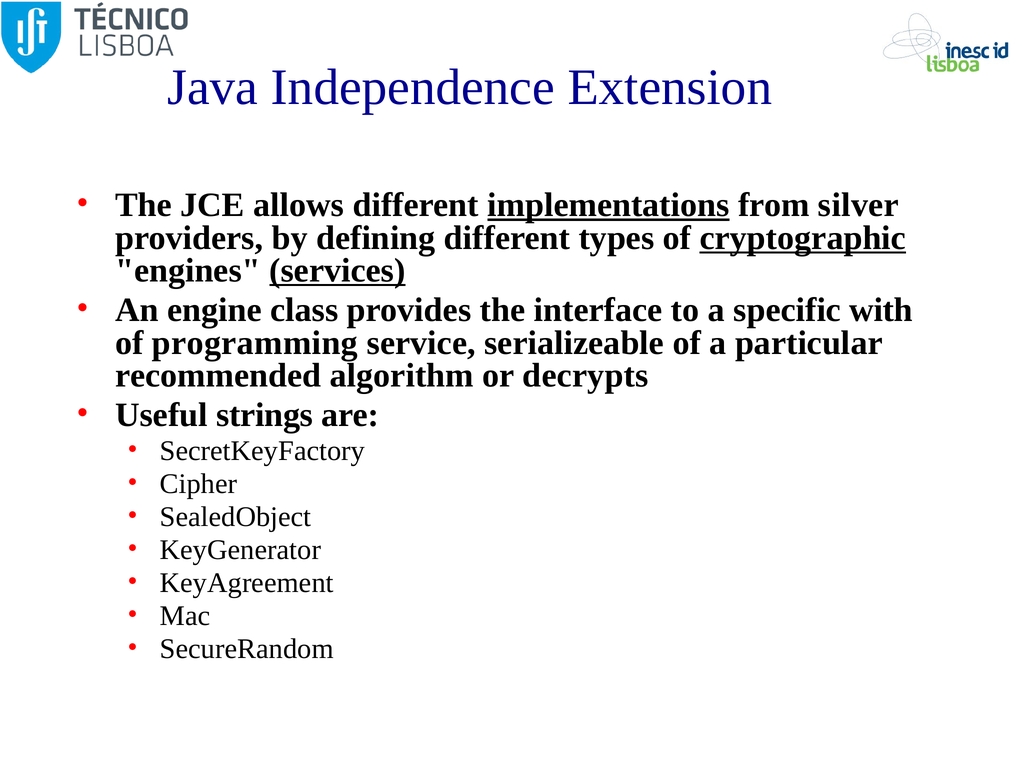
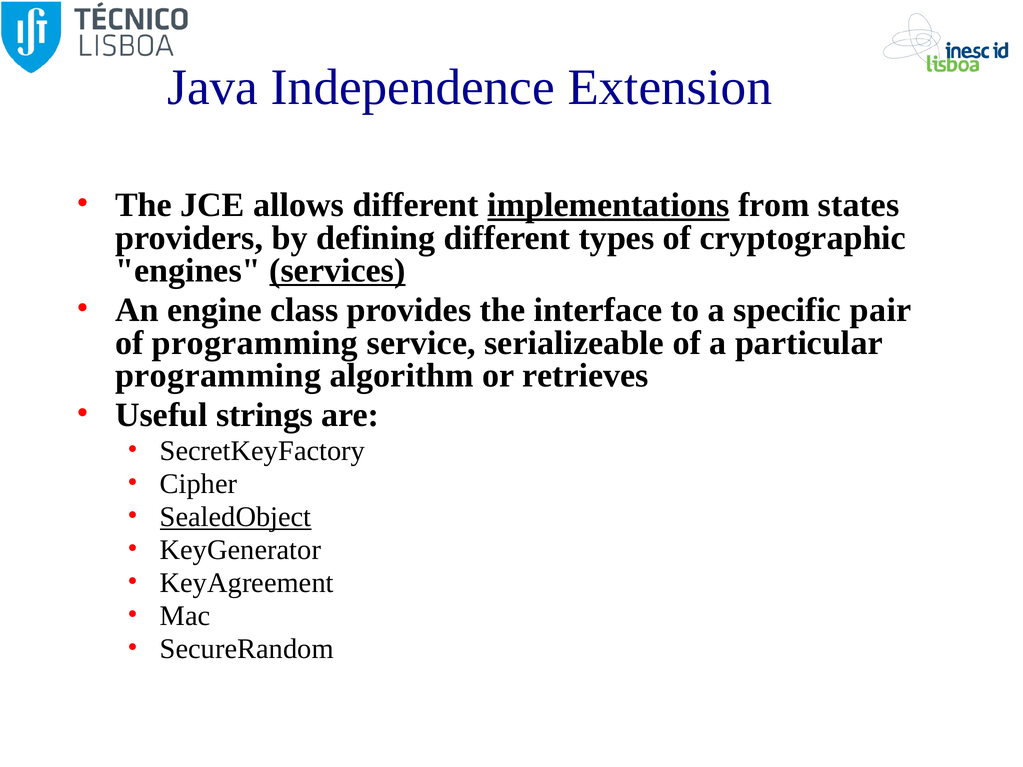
silver: silver -> states (859, 205)
cryptographic underline: present -> none (803, 238)
with: with -> pair (881, 310)
recommended: recommended -> programming (218, 376)
decrypts: decrypts -> retrieves (586, 376)
SealedObject underline: none -> present (236, 517)
